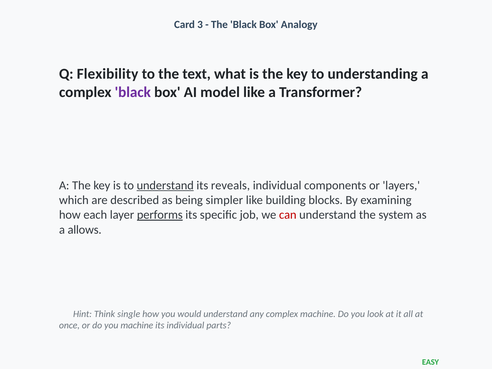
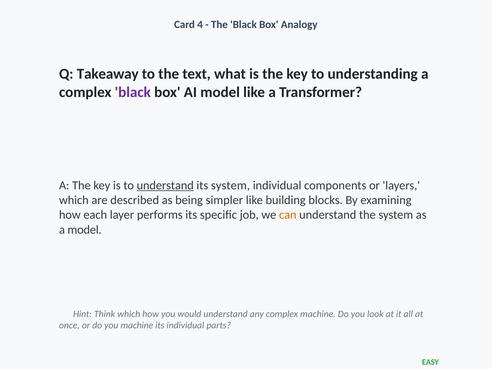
3: 3 -> 4 (200, 25)
Flexibility: Flexibility -> Takeaway (108, 74)
its reveals: reveals -> system (230, 185)
performs underline: present -> none (160, 215)
can colour: red -> orange (288, 215)
a allows: allows -> model (85, 230)
Think single: single -> which (129, 314)
